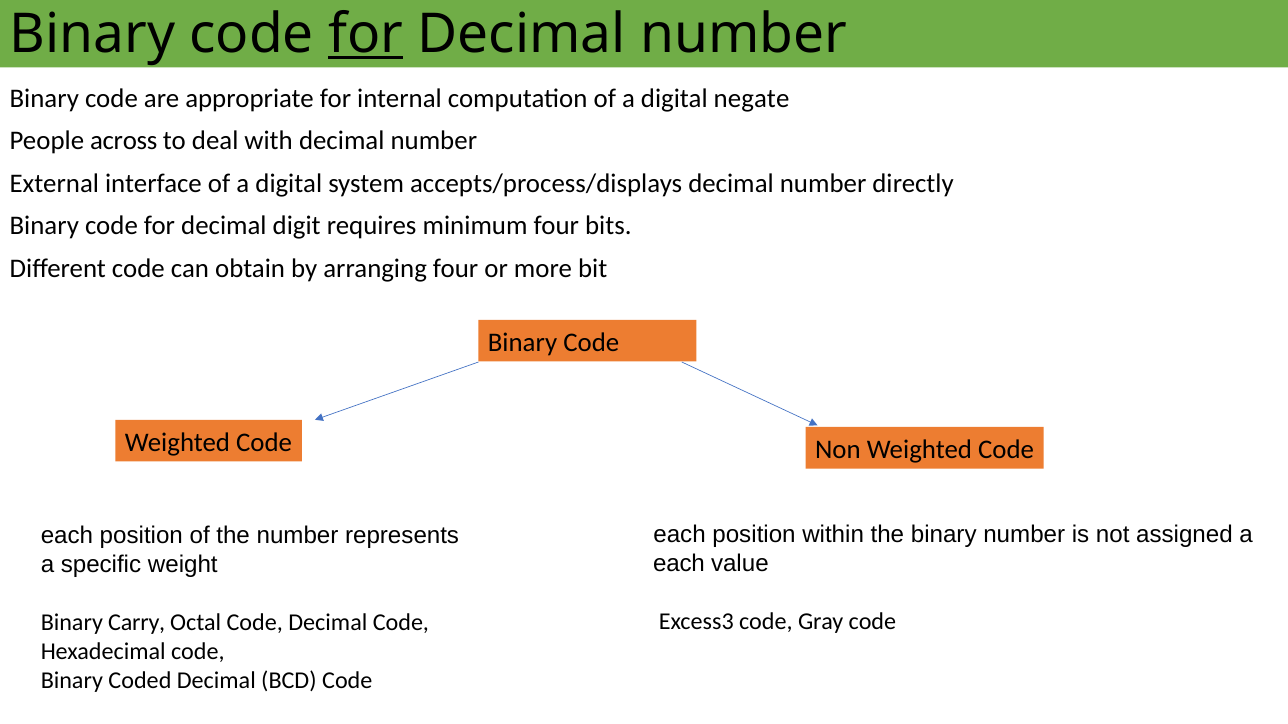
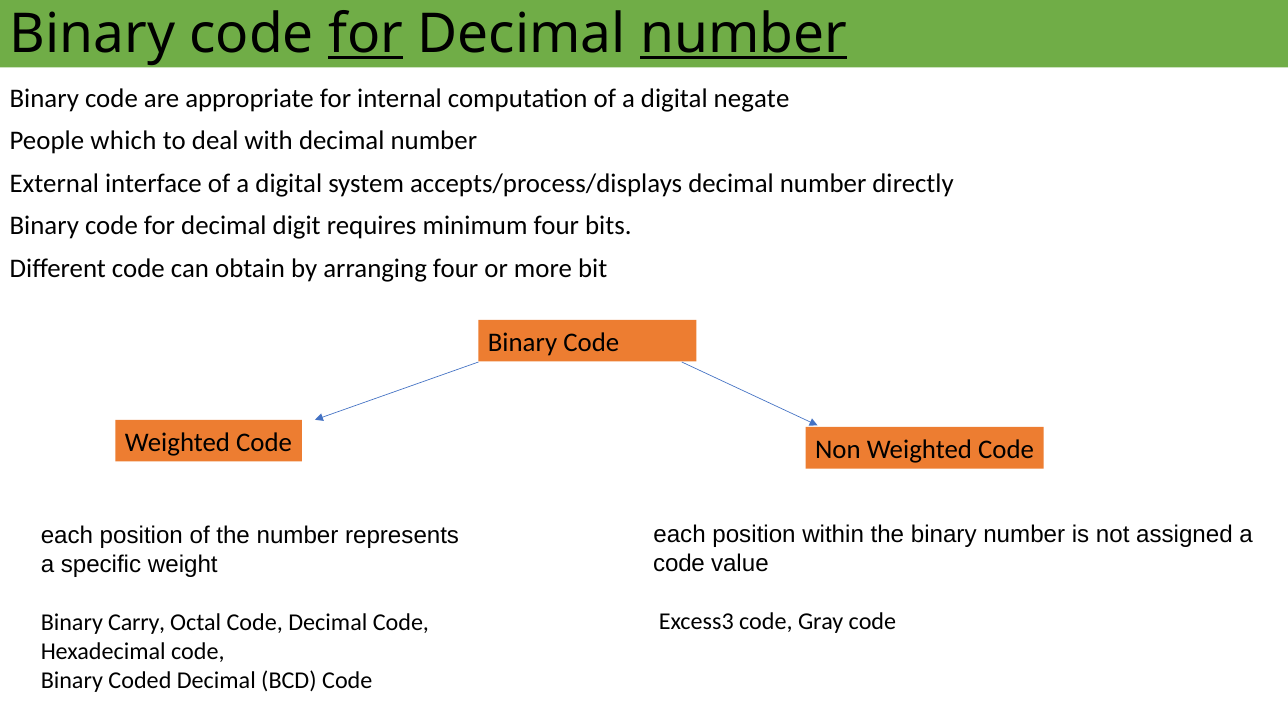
number underline: none -> present (744, 34)
across: across -> which (123, 141)
each: each -> code (679, 564)
